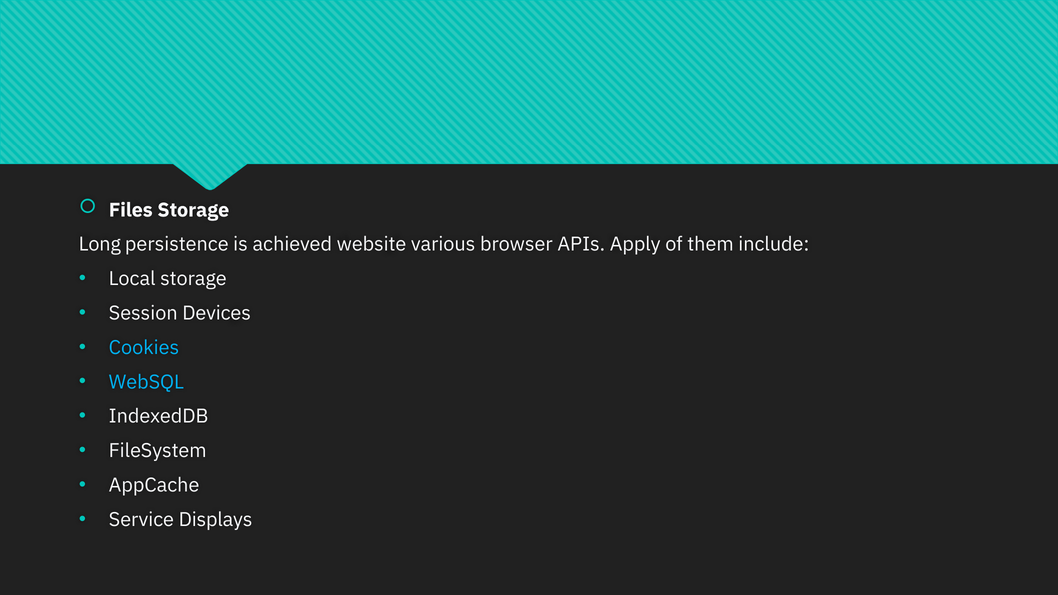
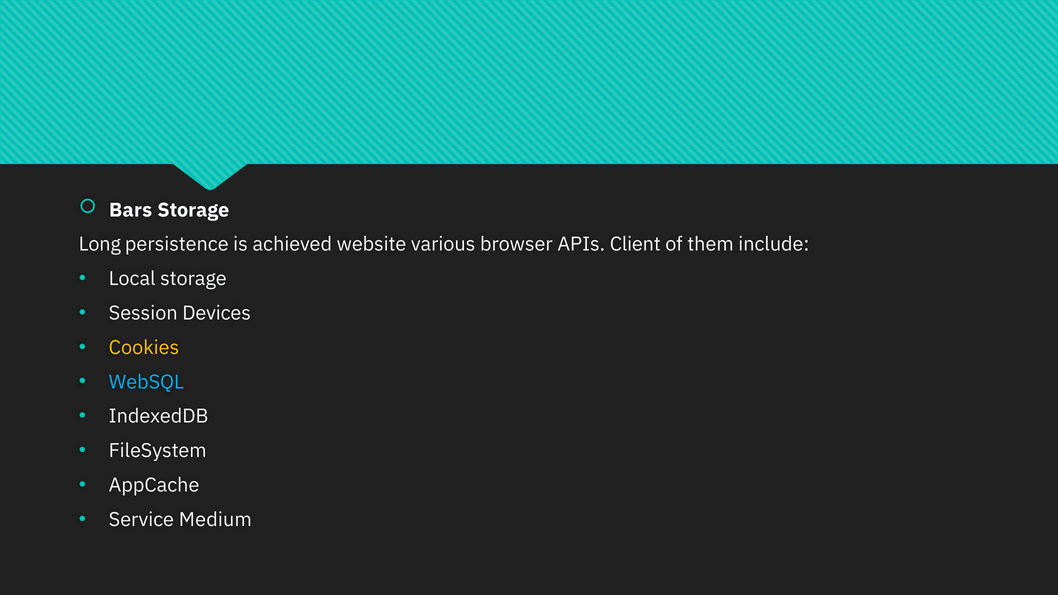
Files: Files -> Bars (131, 210)
Apply: Apply -> Client (635, 244)
Cookies colour: light blue -> yellow (144, 348)
Displays: Displays -> Medium (215, 520)
